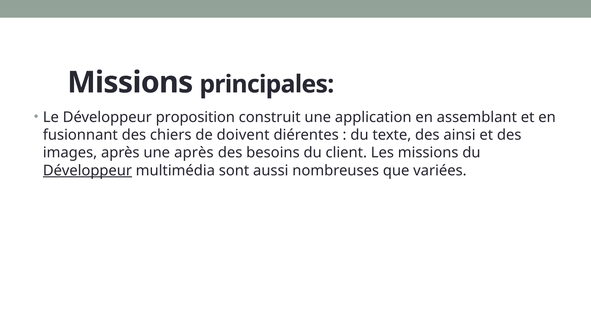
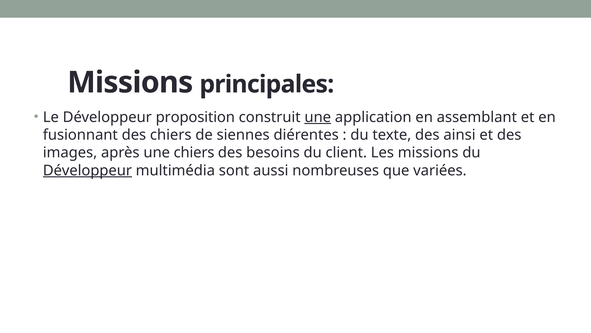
une underline: none -> present (318, 117)
doivent: doivent -> siennes (243, 135)
une après: après -> chiers (194, 152)
